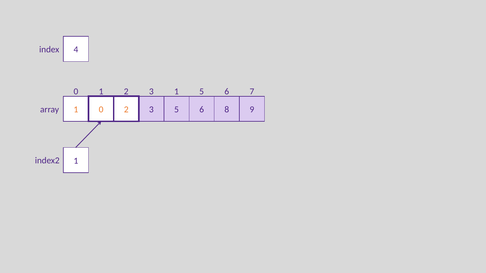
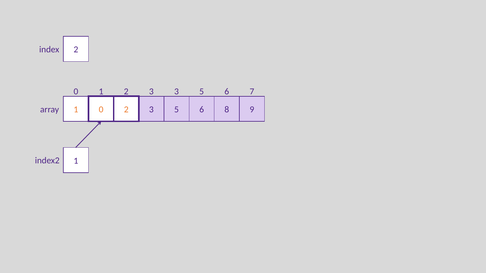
index 4: 4 -> 2 (76, 50)
3 1: 1 -> 3 (176, 92)
